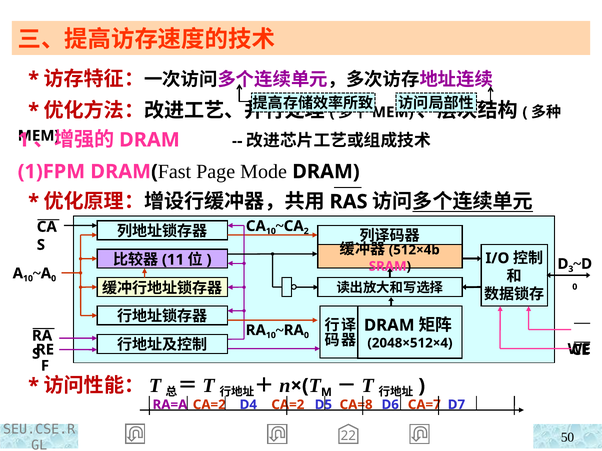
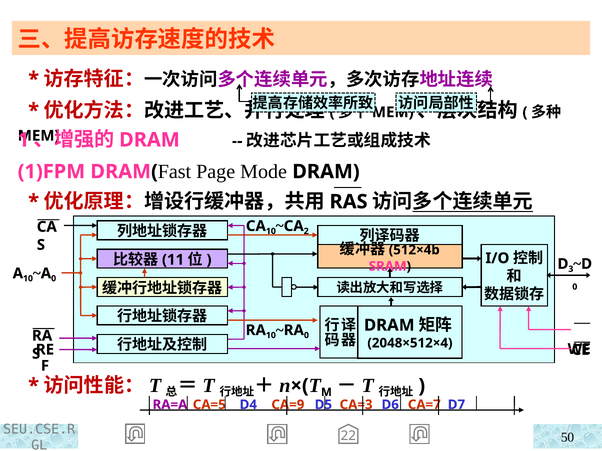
RA=A CA=2: CA=2 -> CA=5 (209, 405)
D4 CA=2: CA=2 -> CA=9 (288, 405)
CA=8: CA=8 -> CA=3 (356, 405)
